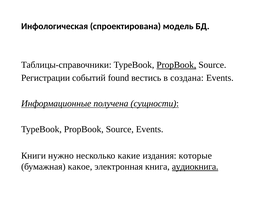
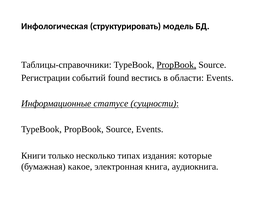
спроектирована: спроектирована -> структурировать (125, 26)
создана: создана -> области (187, 78)
получена: получена -> статусе (111, 104)
нужно: нужно -> только (61, 156)
какие: какие -> типах (129, 156)
аудиокнига underline: present -> none (195, 167)
